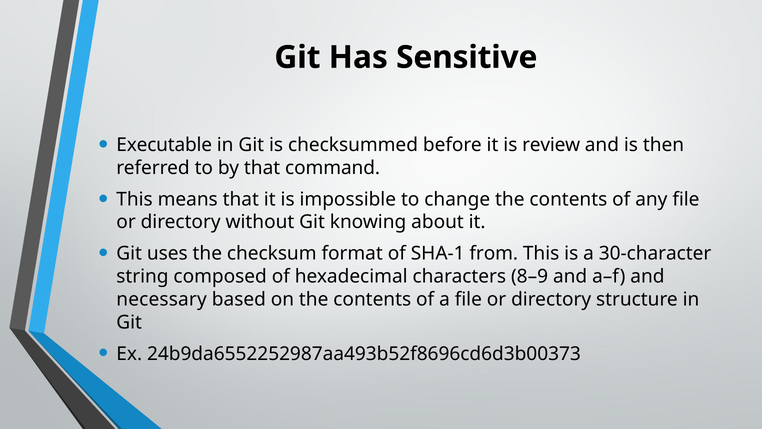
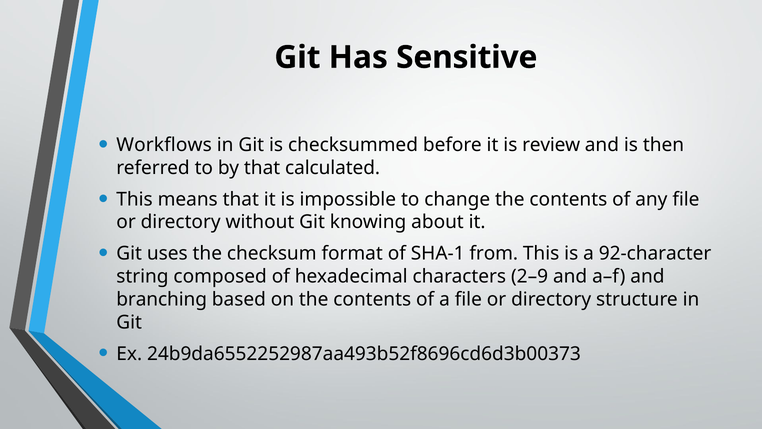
Executable: Executable -> Workflows (164, 145)
command: command -> calculated (333, 168)
30-character: 30-character -> 92-character (655, 253)
8–9: 8–9 -> 2–9 (530, 276)
necessary: necessary -> branching (162, 299)
